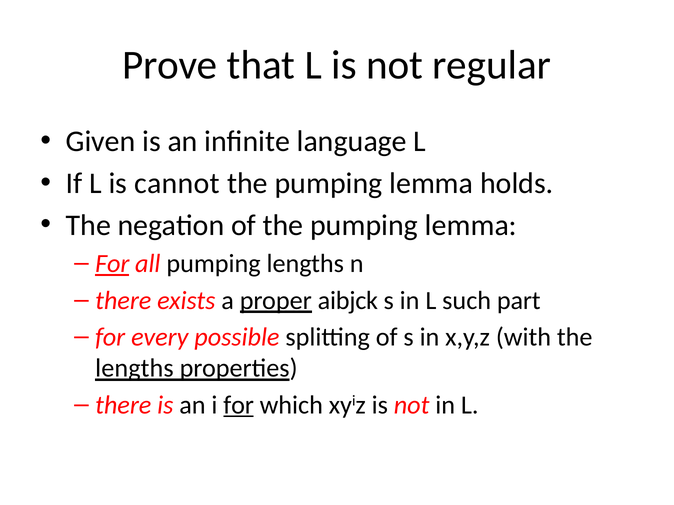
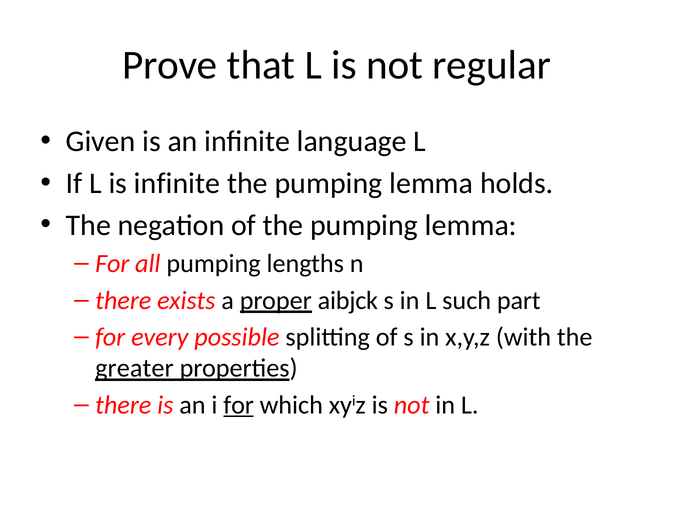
is cannot: cannot -> infinite (177, 183)
For underline: present -> none (112, 264)
lengths: lengths -> greater (134, 369)
